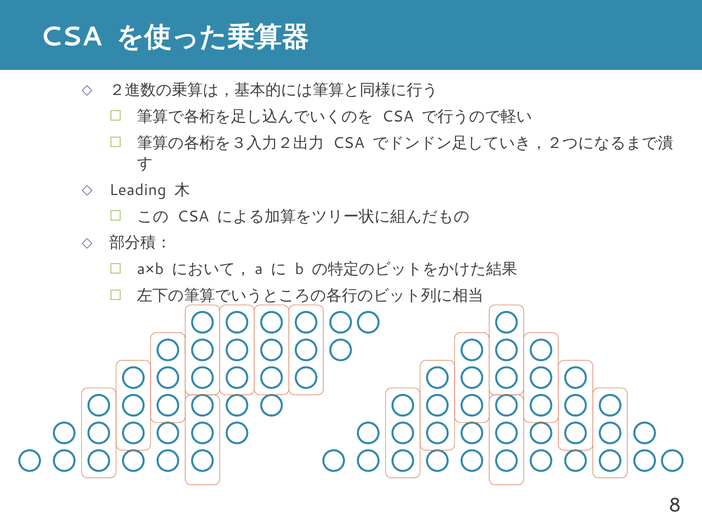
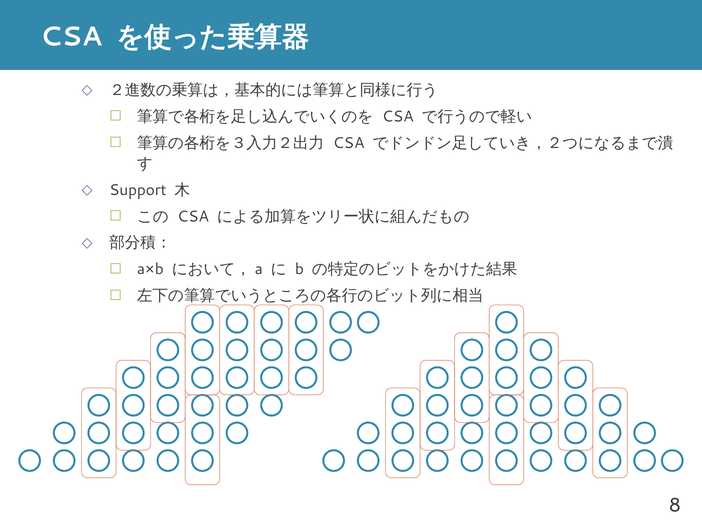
Leading: Leading -> Support (138, 190)
